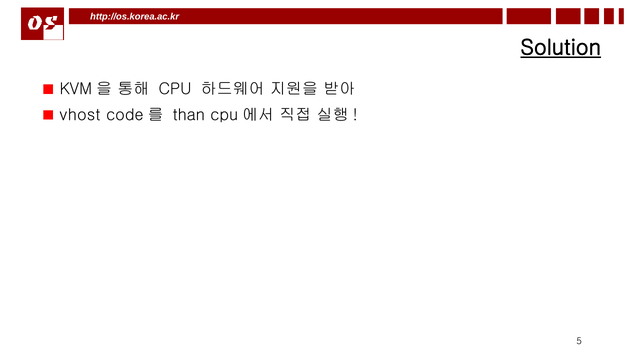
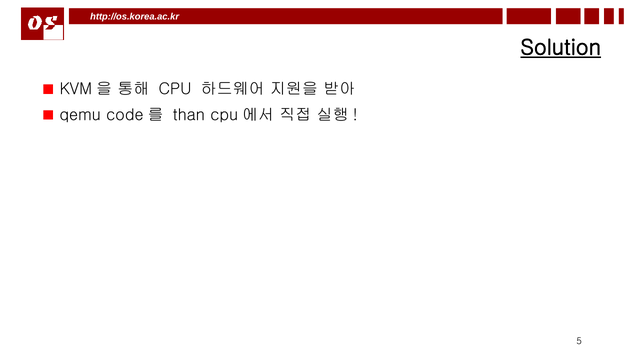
vhost: vhost -> qemu (80, 115)
